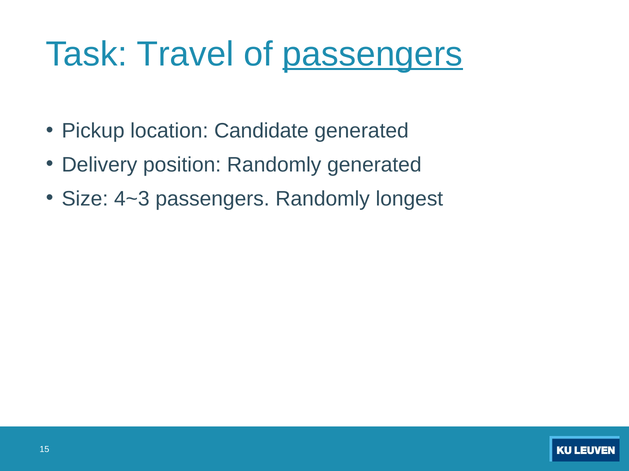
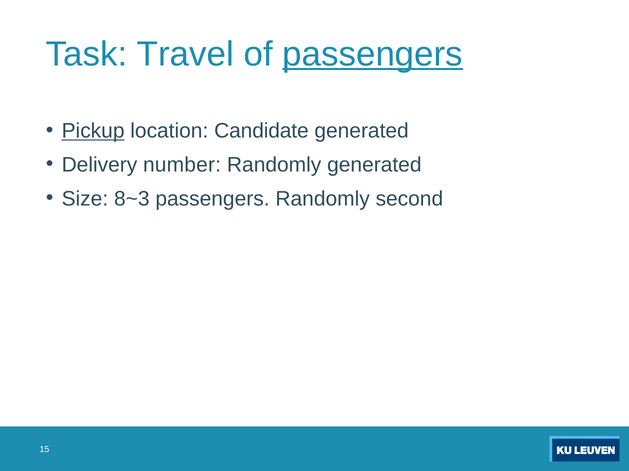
Pickup underline: none -> present (93, 131)
position: position -> number (182, 165)
4~3: 4~3 -> 8~3 (132, 199)
longest: longest -> second (409, 199)
